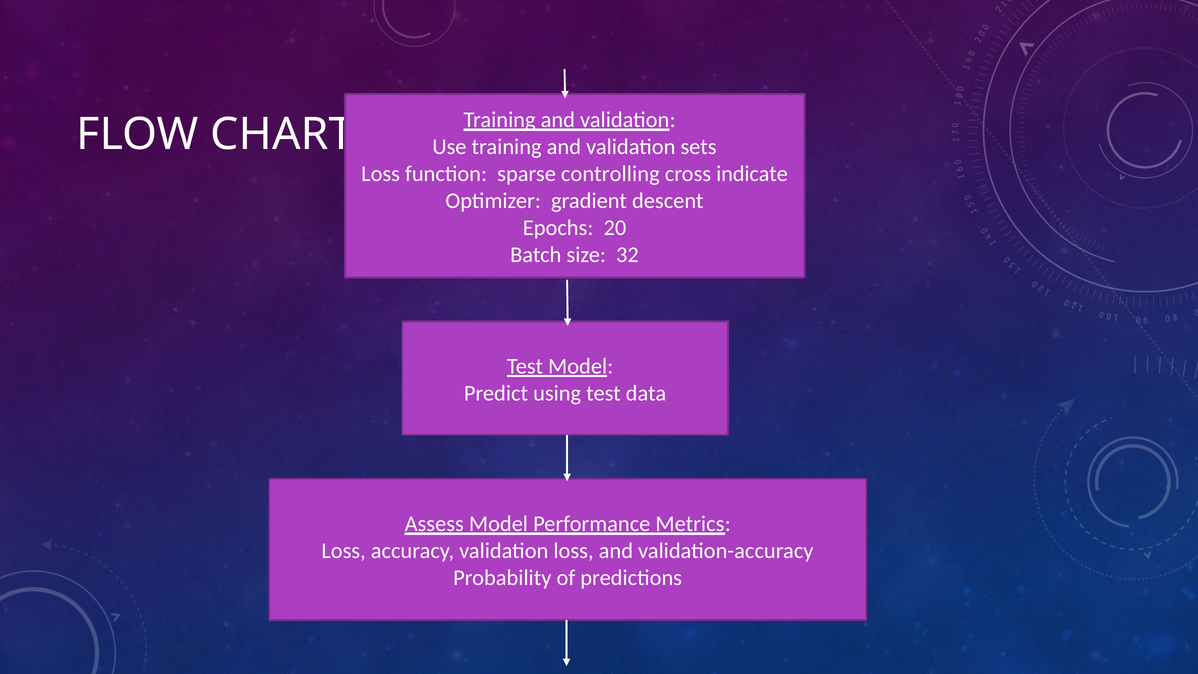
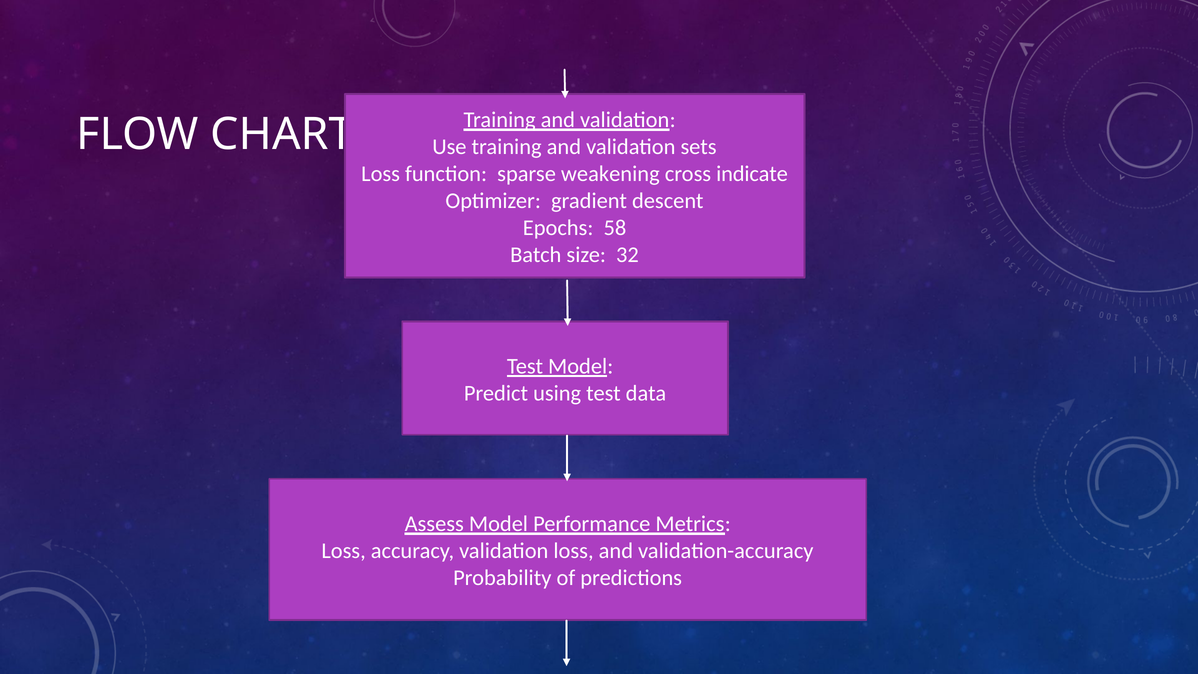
controlling: controlling -> weakening (610, 174)
20: 20 -> 58 (615, 228)
